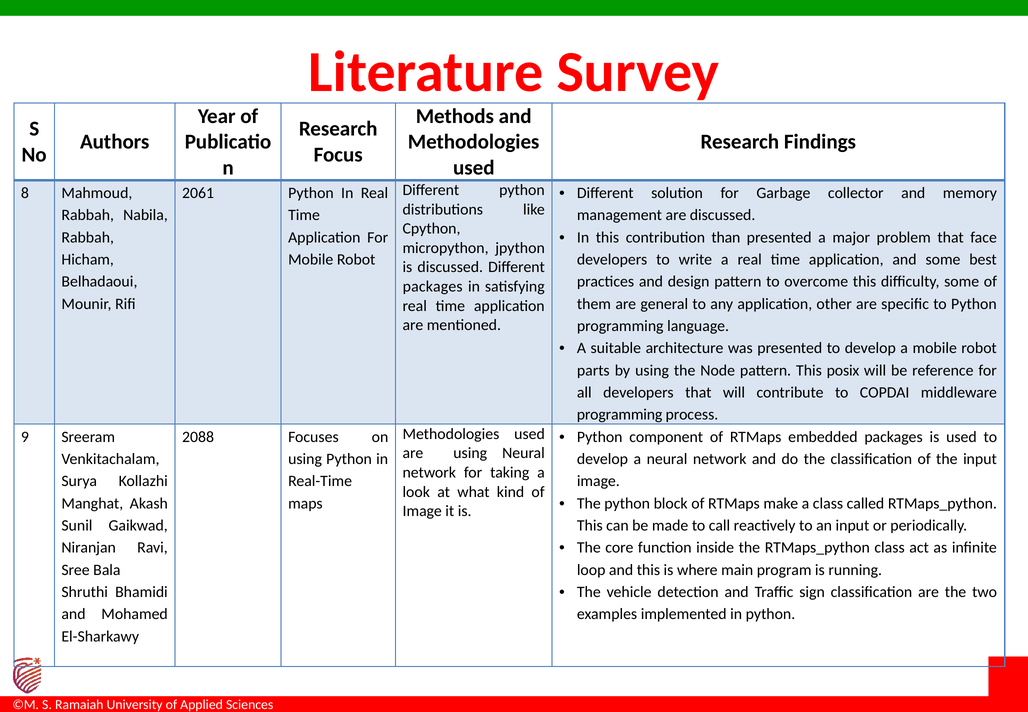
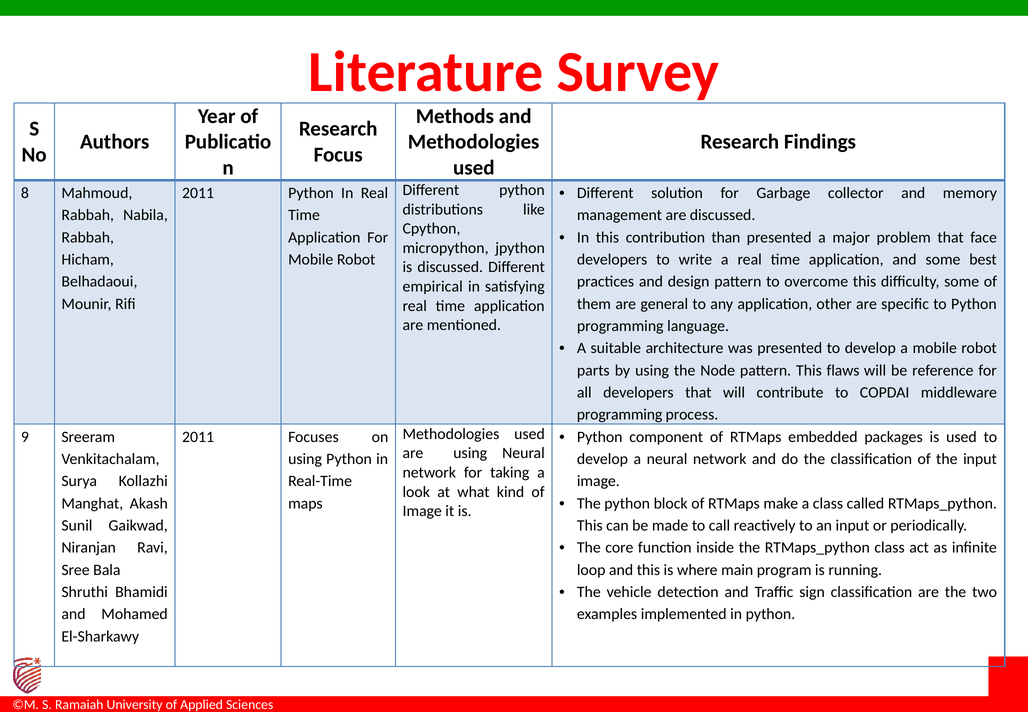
2061: 2061 -> 2011 (198, 193)
packages: packages -> empirical (433, 286)
posix: posix -> flaws (843, 370)
2088: 2088 -> 2011 (198, 437)
